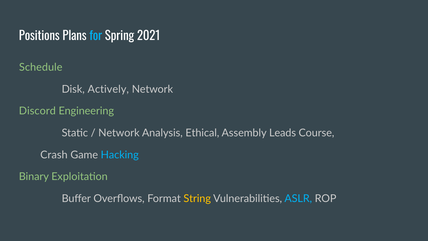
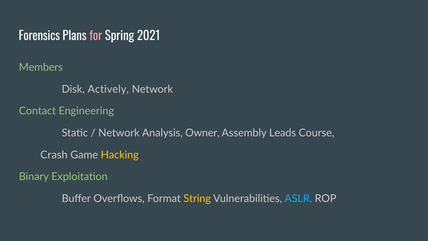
Positions: Positions -> Forensics (39, 36)
for colour: light blue -> pink (96, 36)
Schedule: Schedule -> Members (41, 67)
Discord: Discord -> Contact (37, 111)
Ethical: Ethical -> Owner (202, 133)
Hacking colour: light blue -> yellow (120, 155)
